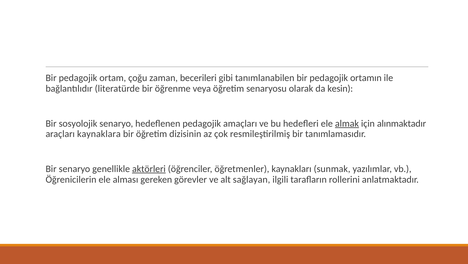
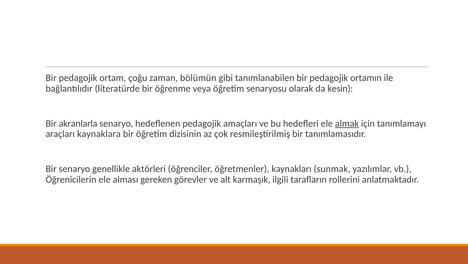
becerileri: becerileri -> bölümün (198, 78)
sosyolojik: sosyolojik -> akranlarla (78, 123)
alınmaktadır: alınmaktadır -> tanımlamayı (402, 123)
aktörleri underline: present -> none (149, 168)
sağlayan: sağlayan -> karmaşık (252, 179)
